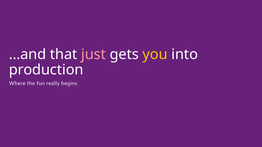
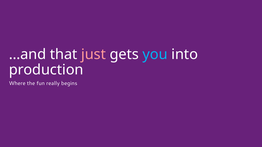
you colour: yellow -> light blue (155, 54)
